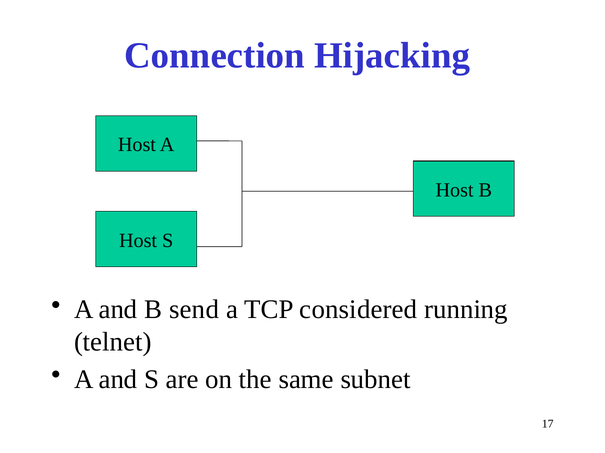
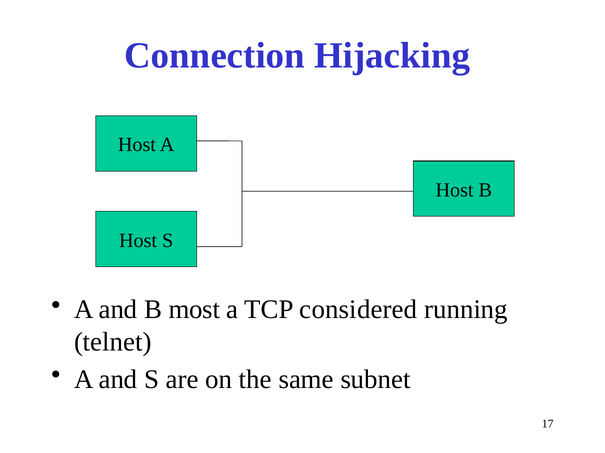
send: send -> most (194, 310)
